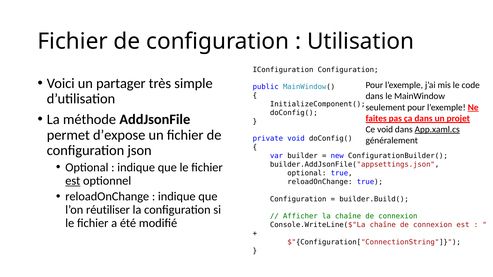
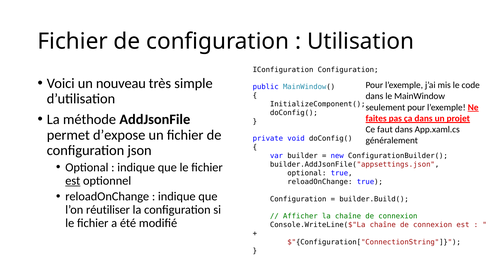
partager: partager -> nouveau (121, 83)
Ce void: void -> faut (385, 130)
App.xaml.cs underline: present -> none (437, 130)
